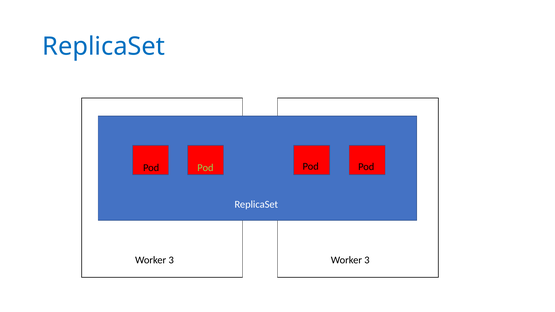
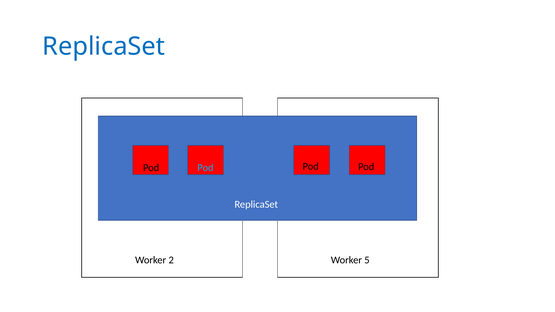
Pod colour: light green -> light blue (205, 168)
3: 3 -> 2 (171, 260)
3: 3 -> 5 (367, 260)
